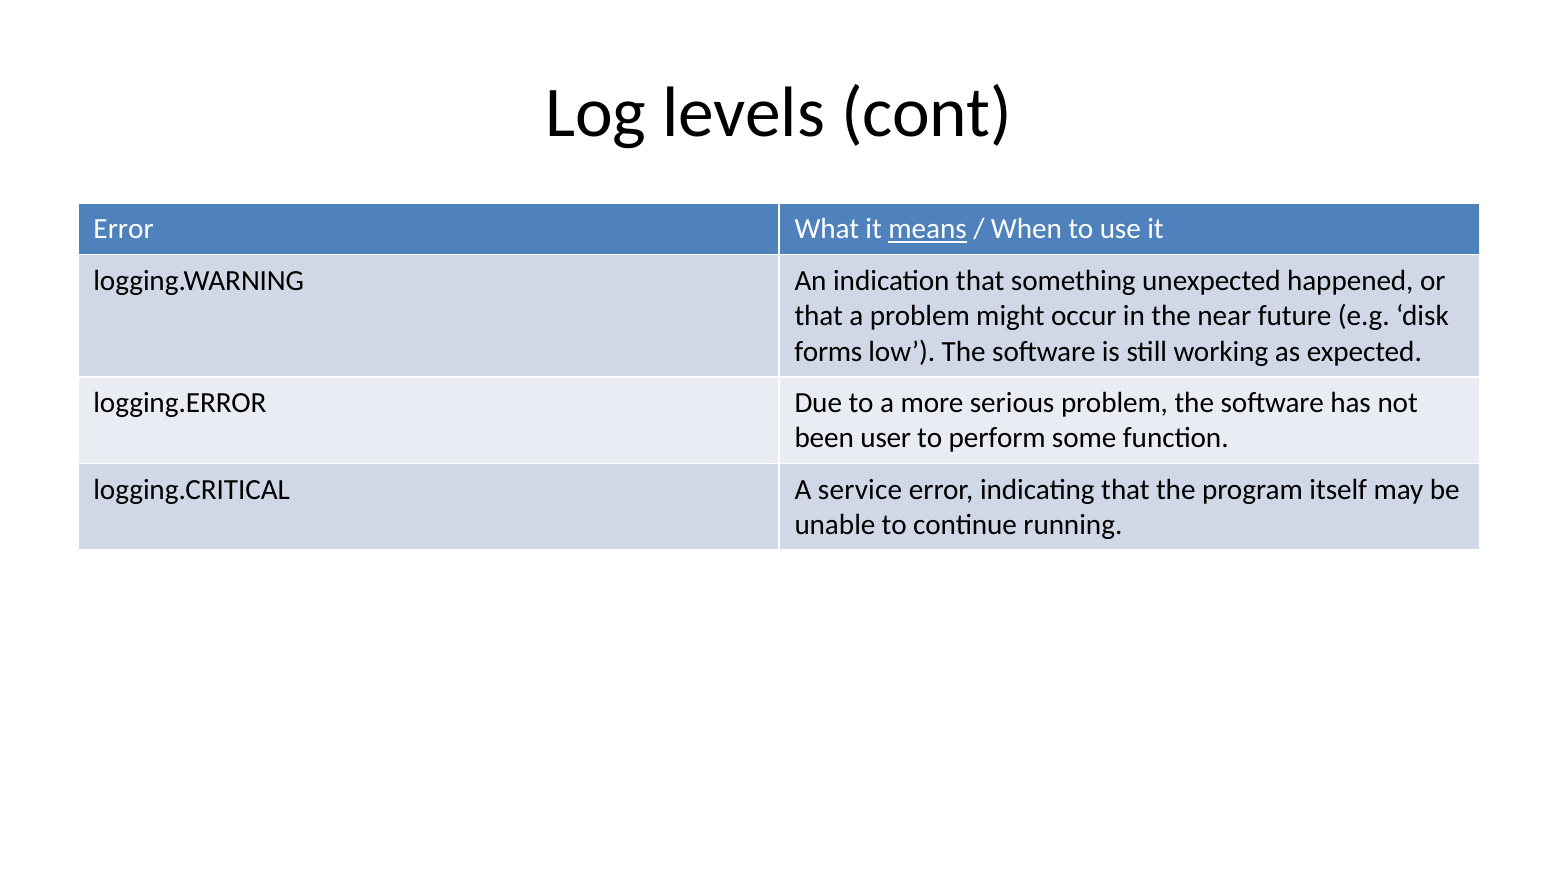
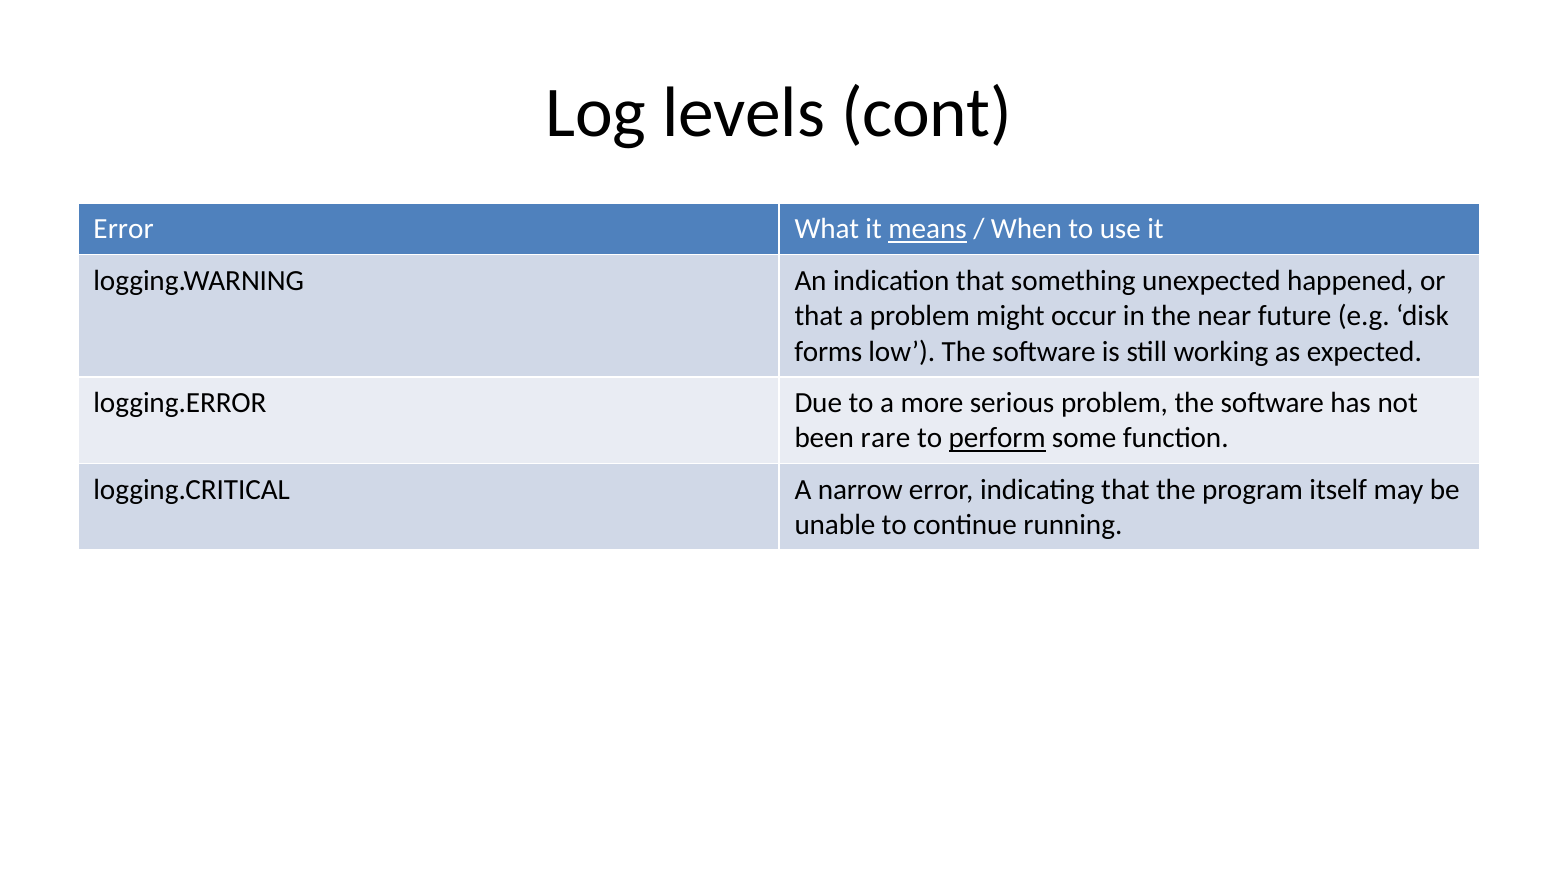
user: user -> rare (885, 439)
perform underline: none -> present (997, 439)
service: service -> narrow (860, 490)
